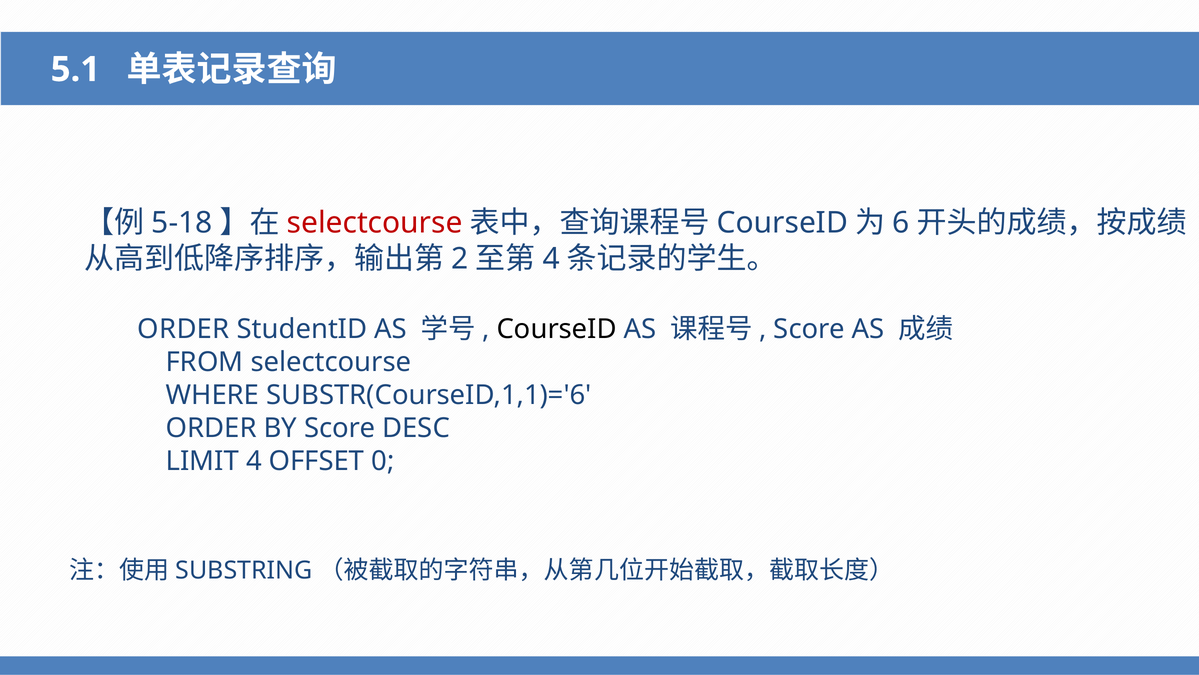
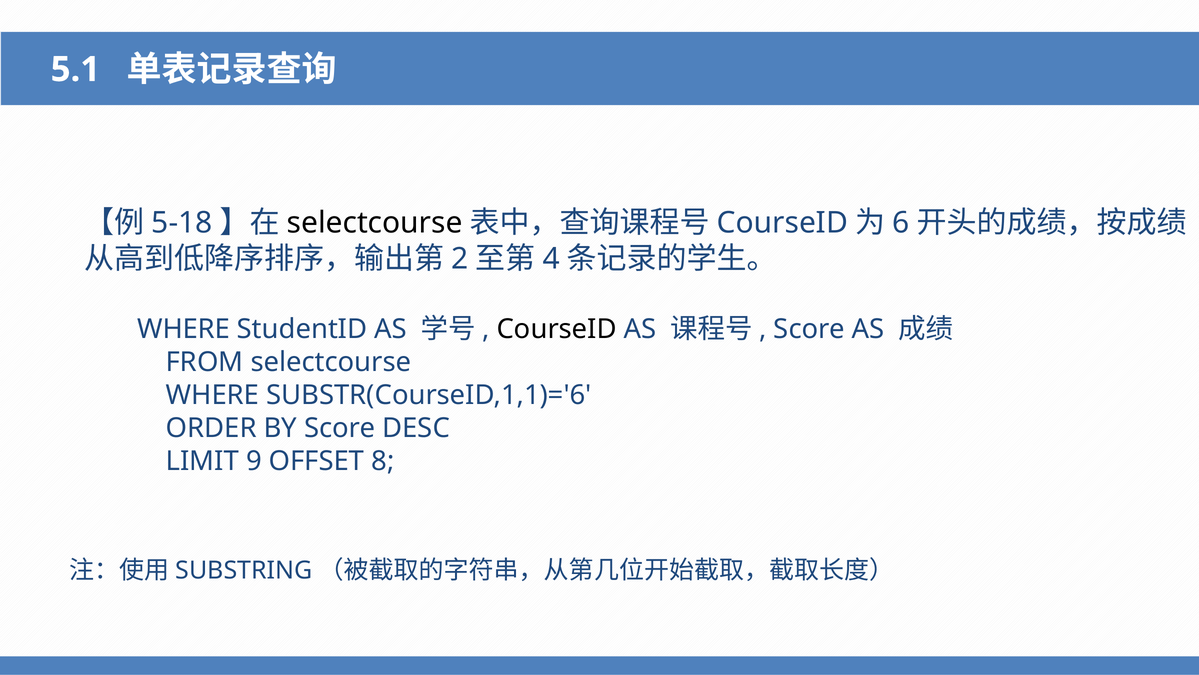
selectcourse colour: red -> black (375, 223)
ORDER: ORDER -> WHERE (184, 329)
LIMIT 4: 4 -> 9 (254, 461)
0: 0 -> 8 (383, 461)
